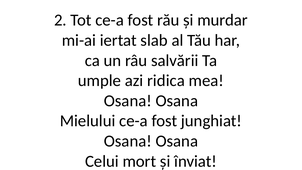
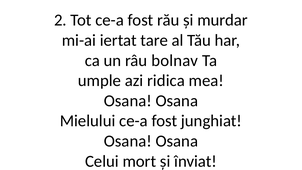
slab: slab -> tare (154, 40)
salvării: salvării -> bolnav (175, 60)
